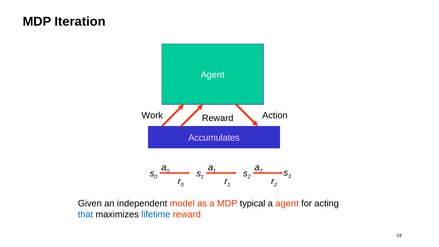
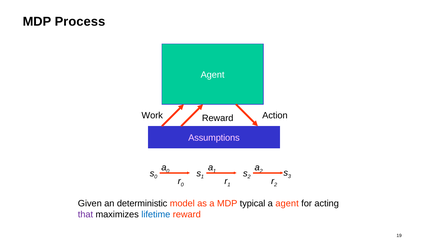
Iteration: Iteration -> Process (80, 21)
Accumulates: Accumulates -> Assumptions (214, 138)
independent: independent -> deterministic (142, 204)
that colour: blue -> purple (85, 214)
